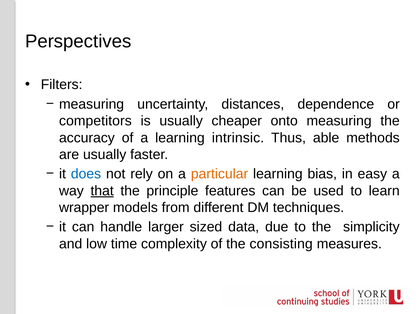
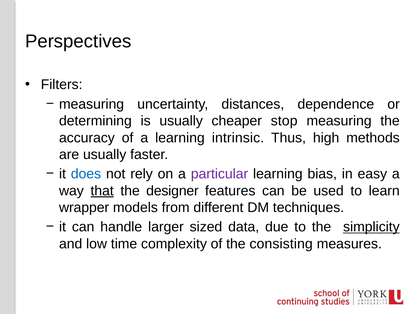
competitors: competitors -> determining (95, 121)
onto: onto -> stop (284, 121)
able: able -> high (326, 138)
particular colour: orange -> purple (220, 174)
principle: principle -> designer (172, 190)
simplicity underline: none -> present (371, 227)
